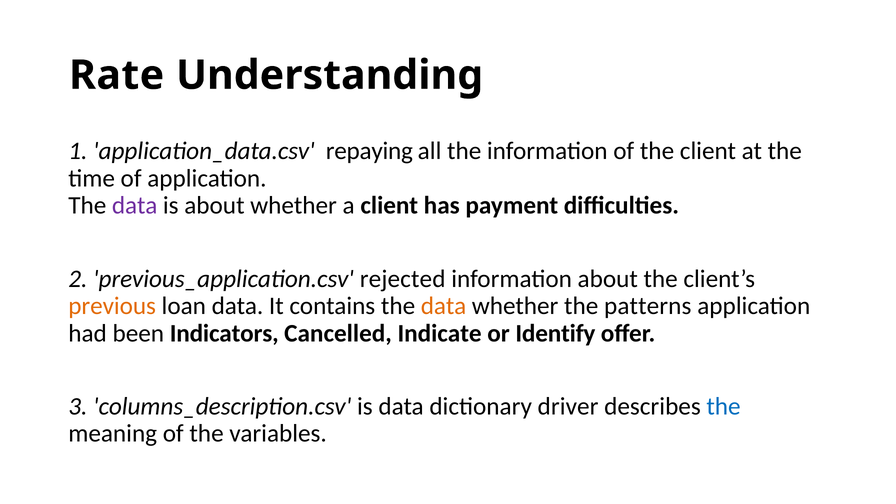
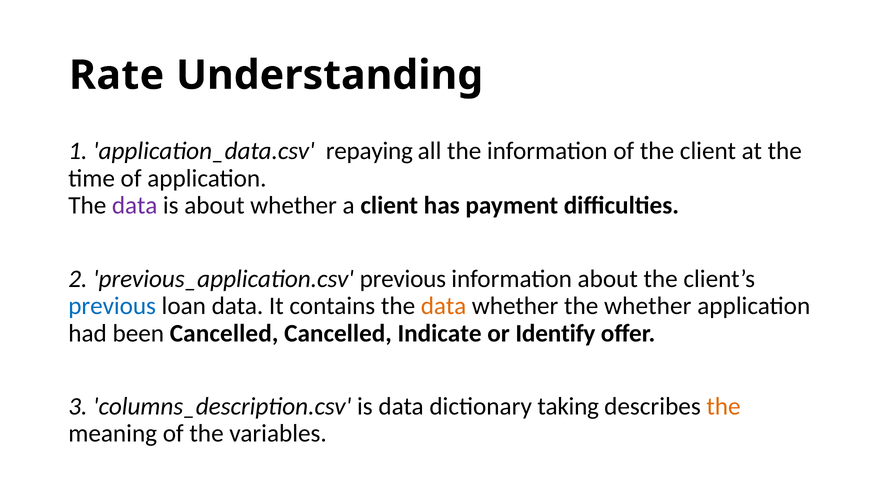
previous_application.csv rejected: rejected -> previous (403, 279)
previous colour: orange -> blue (112, 306)
the patterns: patterns -> whether (648, 306)
been Indicators: Indicators -> Cancelled (224, 333)
driver: driver -> taking (568, 406)
the colour: blue -> orange (724, 406)
